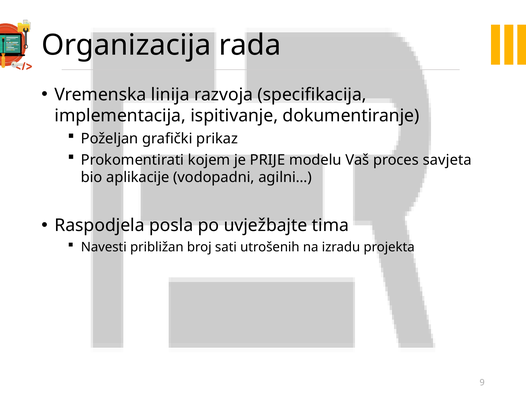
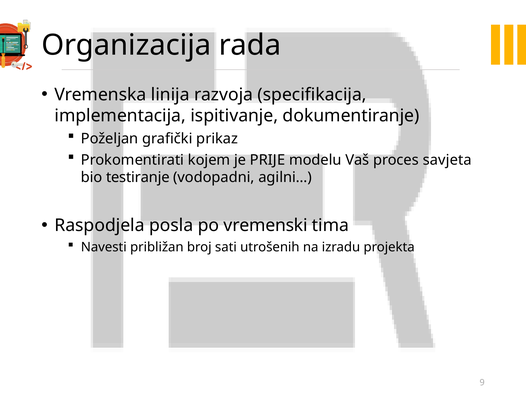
aplikacije: aplikacije -> testiranje (138, 177)
uvježbajte: uvježbajte -> vremenski (266, 225)
